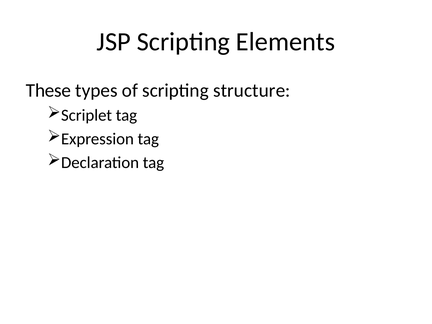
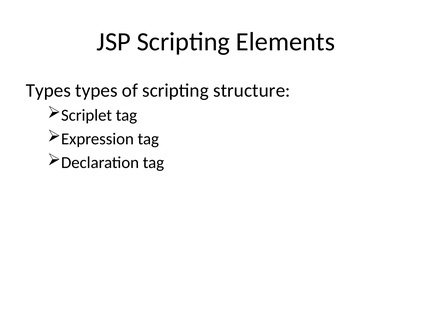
These: These -> Types (48, 91)
